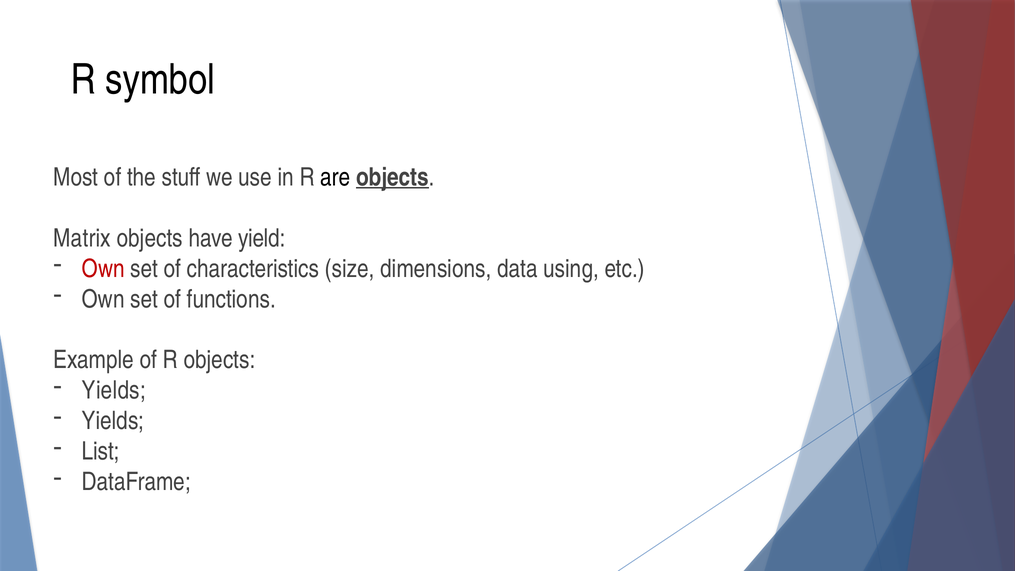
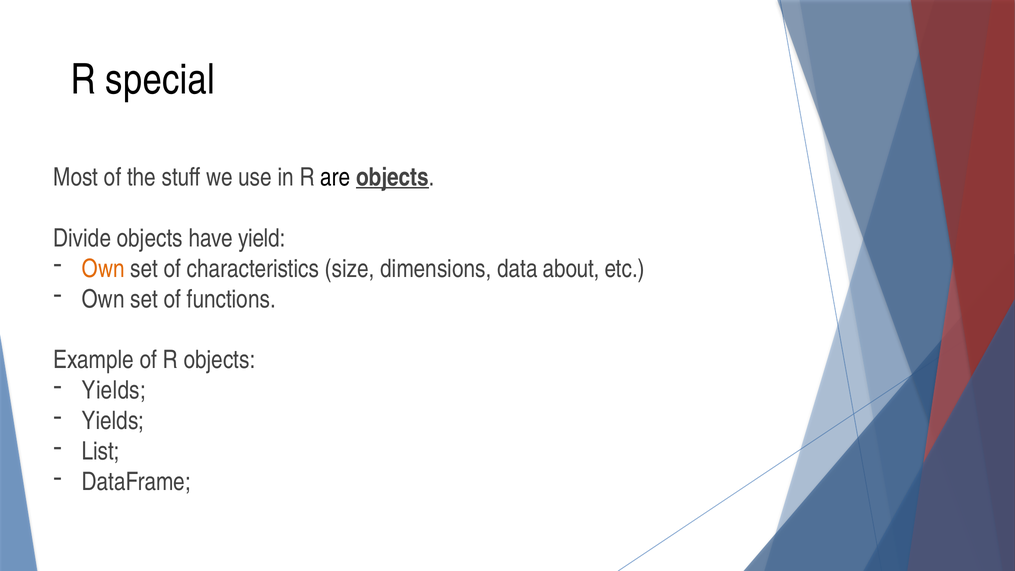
symbol: symbol -> special (160, 80)
Matrix: Matrix -> Divide (82, 238)
Own colour: red -> orange (103, 269)
using: using -> about (571, 269)
